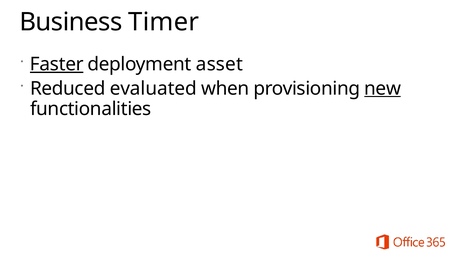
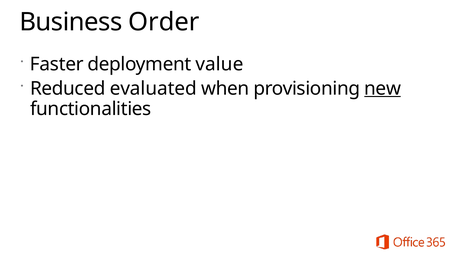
Timer: Timer -> Order (164, 22)
Faster underline: present -> none (57, 64)
asset: asset -> value (220, 64)
